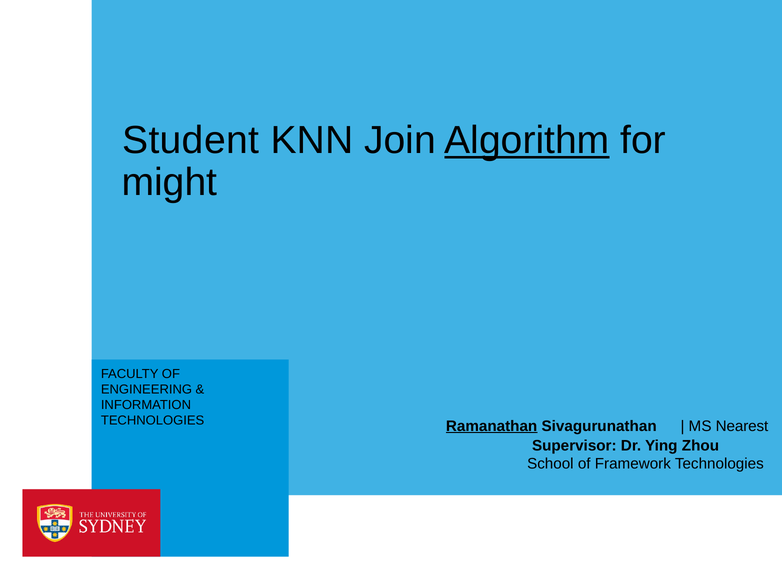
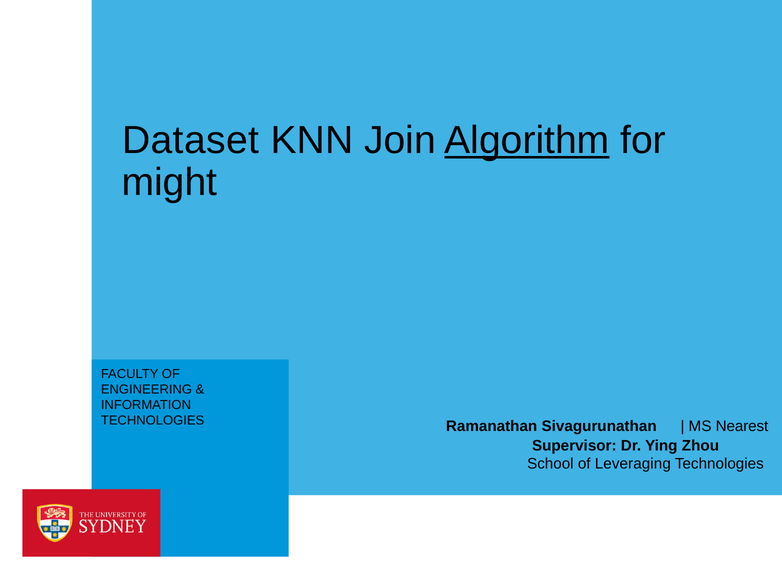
Student: Student -> Dataset (191, 140)
Ramanathan underline: present -> none (492, 426)
Framework: Framework -> Leveraging (633, 464)
